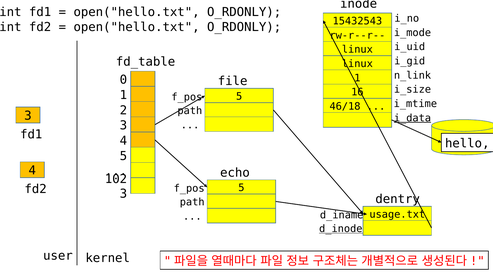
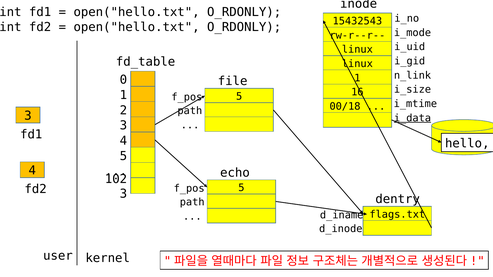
46/18: 46/18 -> 00/18 (345, 107)
usage.txt: usage.txt -> flags.txt (397, 215)
d_inode underline: present -> none (341, 229)
